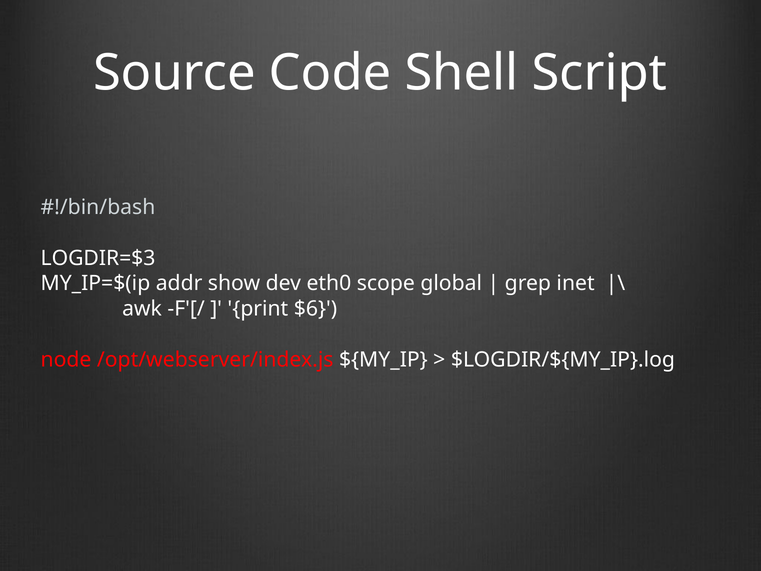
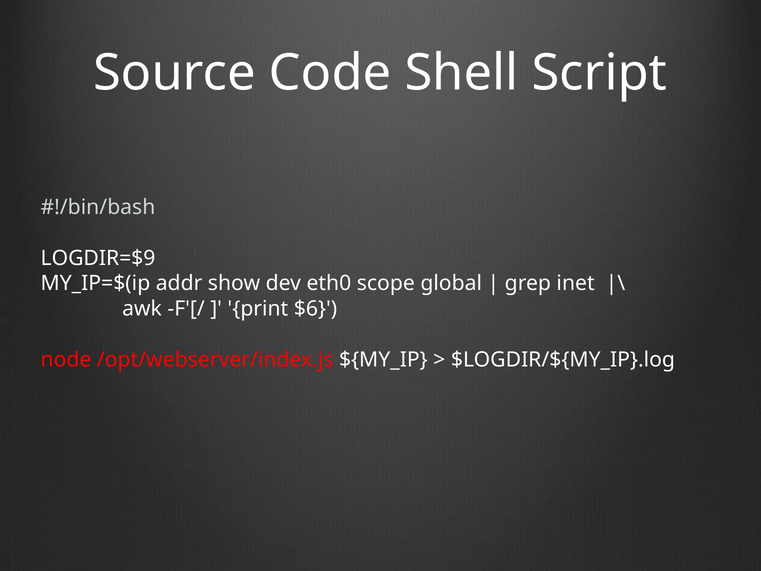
LOGDIR=$3: LOGDIR=$3 -> LOGDIR=$9 (98, 258)
